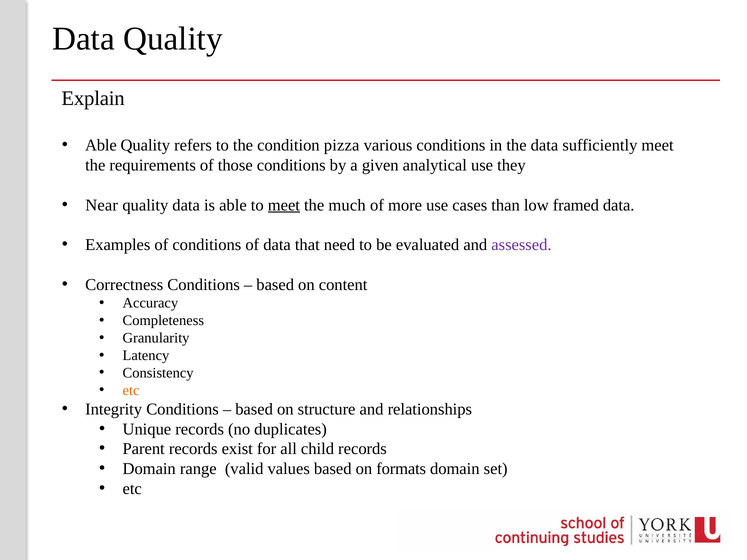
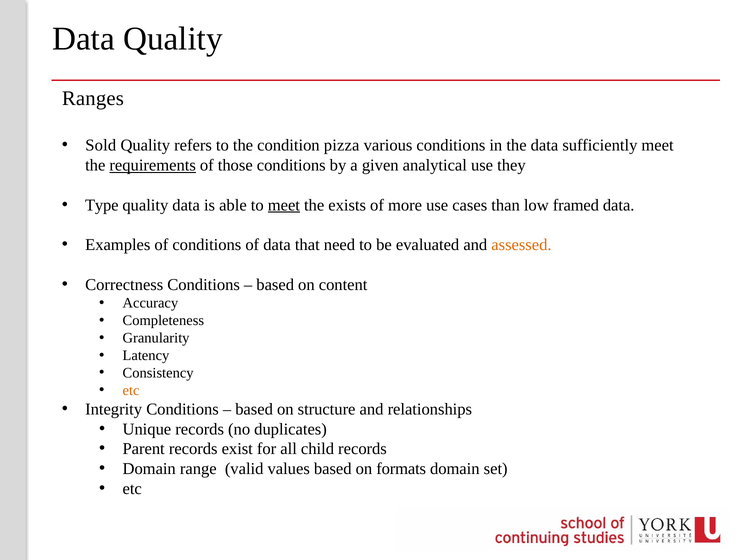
Explain: Explain -> Ranges (93, 98)
Able: Able -> Sold (101, 145)
requirements underline: none -> present (153, 165)
Near: Near -> Type (102, 205)
much: much -> exists (347, 205)
assessed colour: purple -> orange (521, 245)
